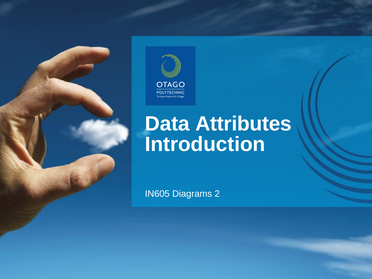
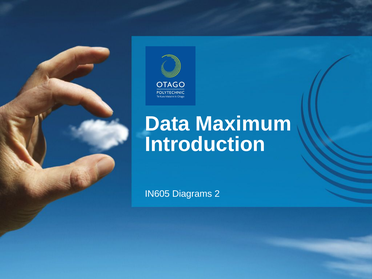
Attributes: Attributes -> Maximum (243, 124)
